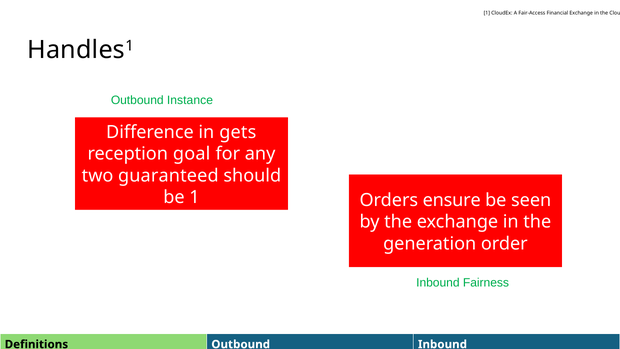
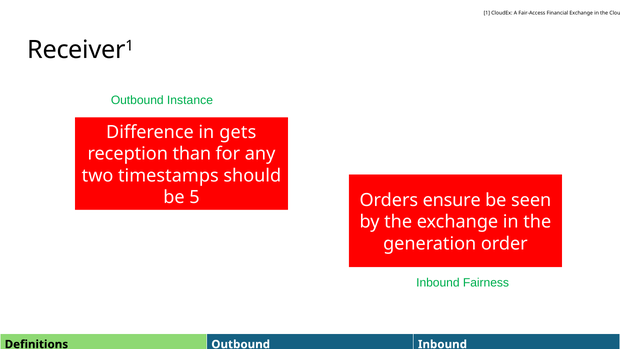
Handles: Handles -> Receiver (76, 50)
goal: goal -> than (192, 154)
guaranteed: guaranteed -> timestamps (168, 176)
be 1: 1 -> 5 (194, 197)
